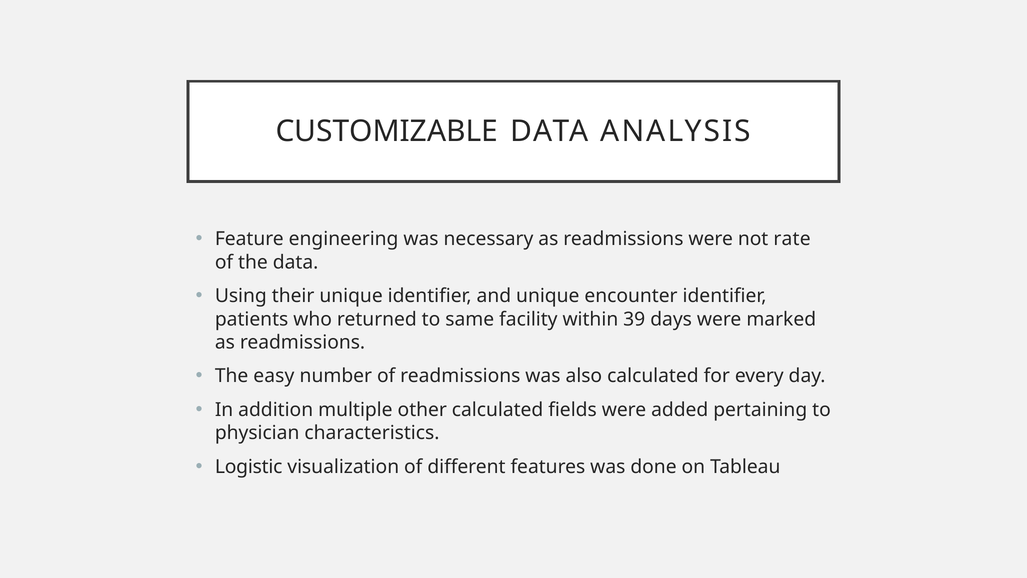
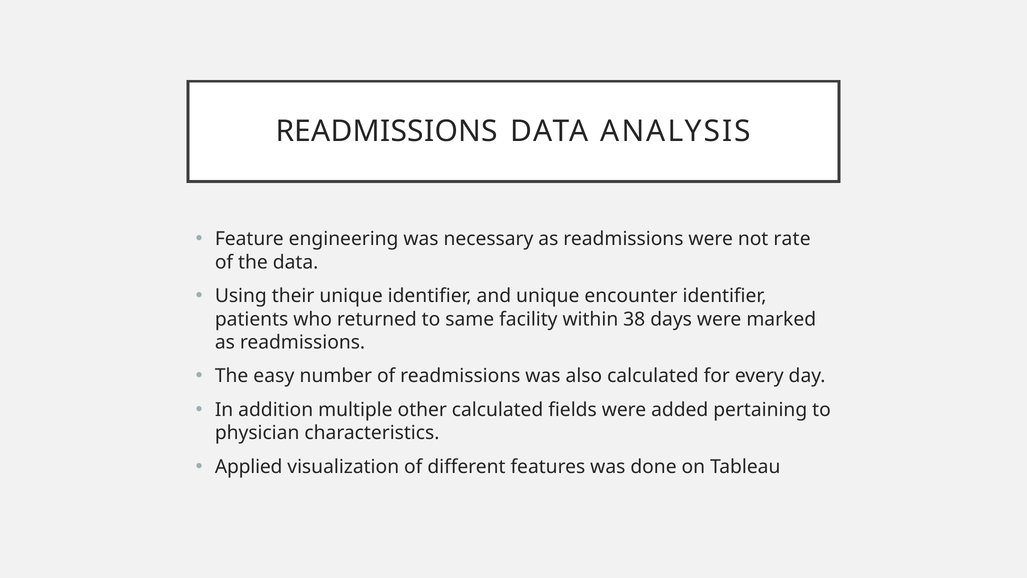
CUSTOMIZABLE: CUSTOMIZABLE -> READMISSIONS (387, 131)
39: 39 -> 38 (634, 319)
Logistic: Logistic -> Applied (249, 467)
